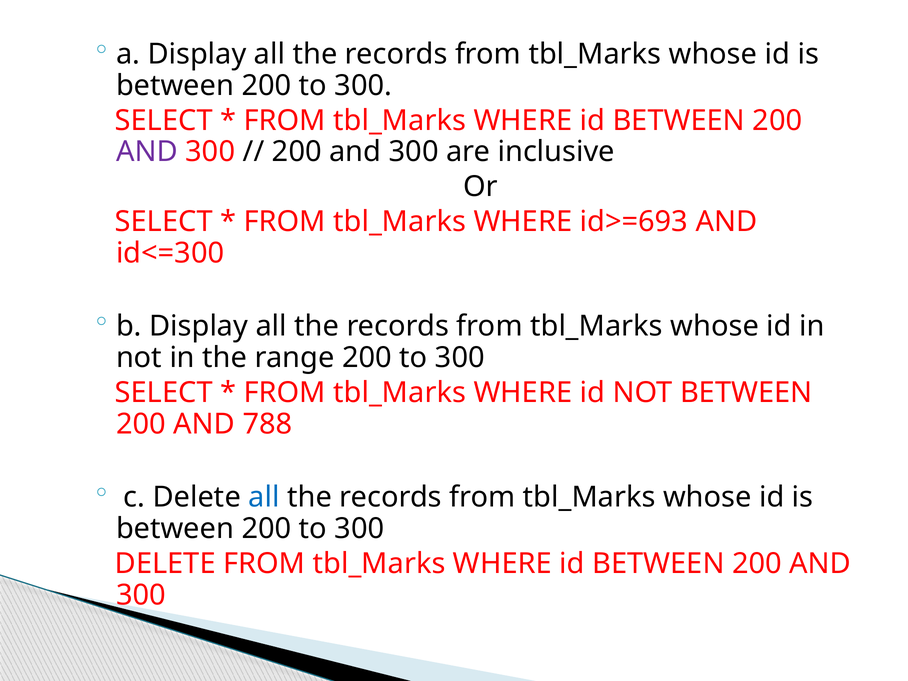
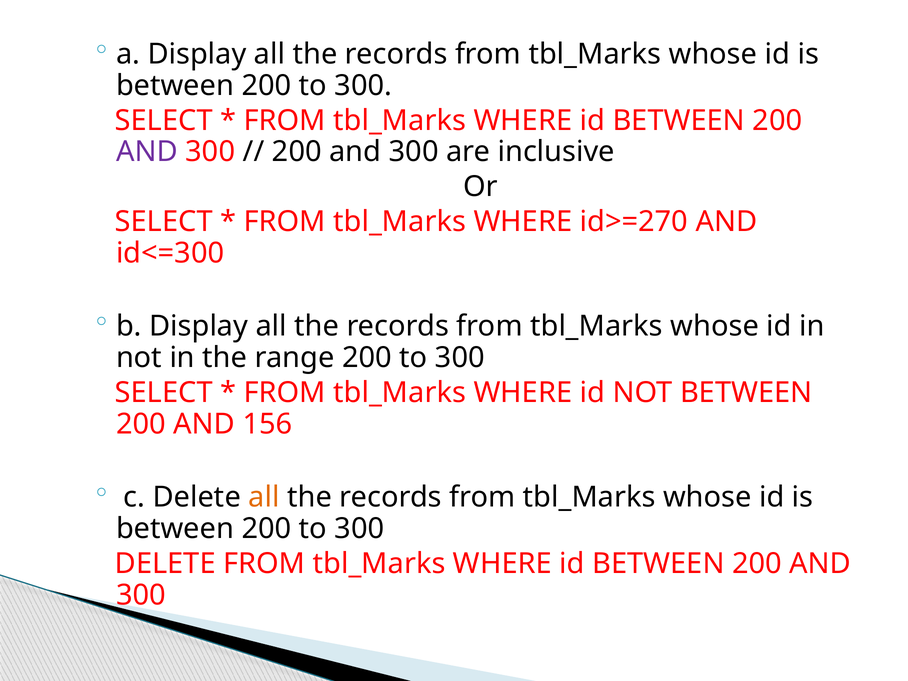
id>=693: id>=693 -> id>=270 (634, 222)
788: 788 -> 156 (267, 424)
all colour: blue -> orange (264, 497)
